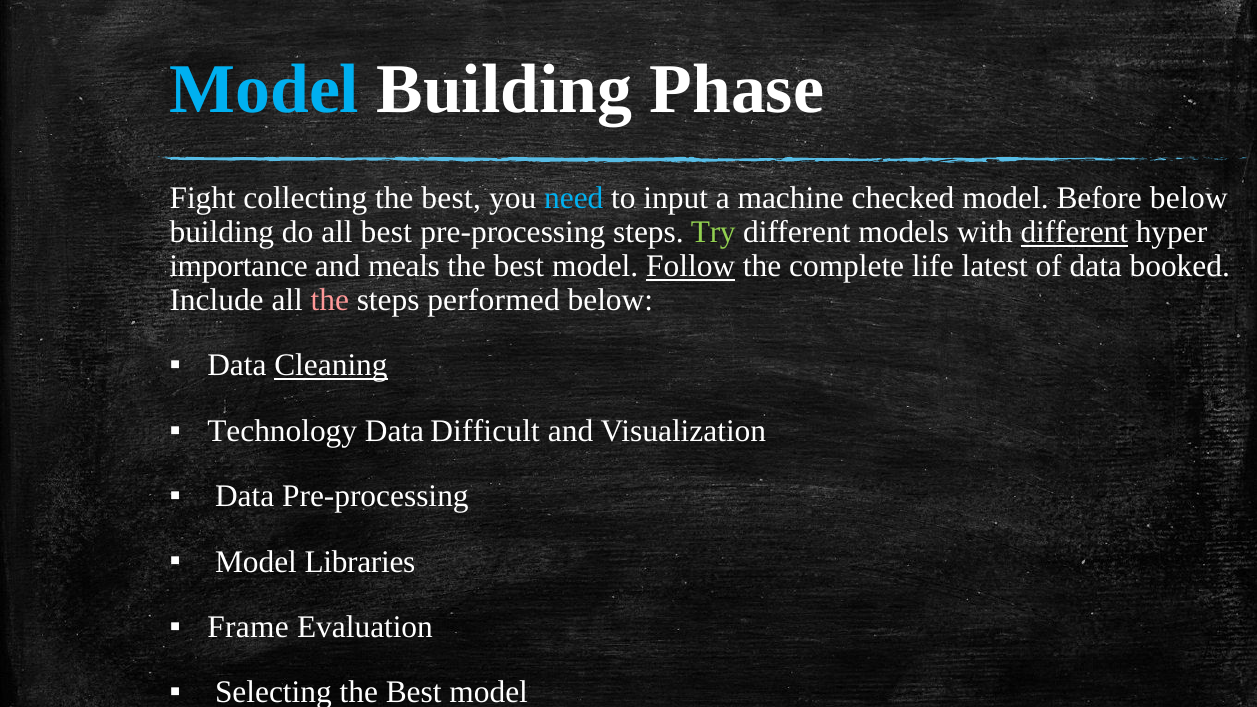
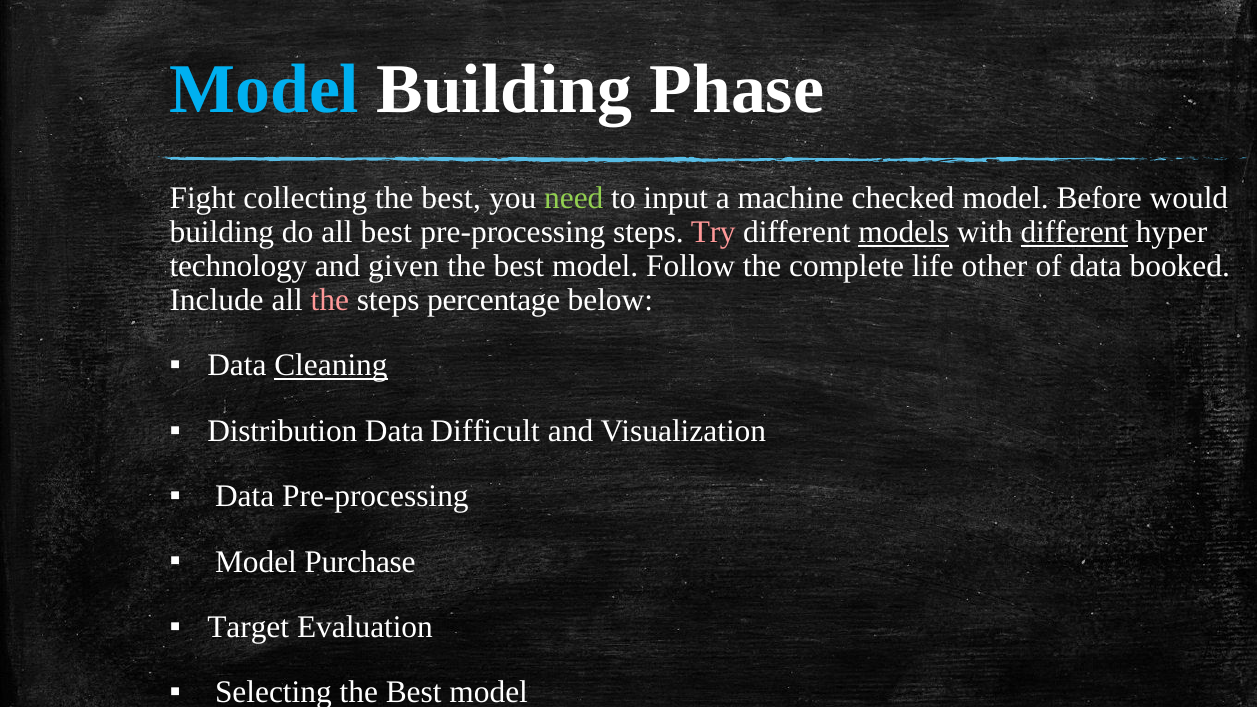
need colour: light blue -> light green (574, 198)
Before below: below -> would (1189, 198)
Try colour: light green -> pink (713, 232)
models underline: none -> present (904, 232)
importance: importance -> technology (238, 266)
meals: meals -> given (404, 266)
Follow underline: present -> none (691, 266)
latest: latest -> other (995, 266)
performed: performed -> percentage (494, 300)
Technology: Technology -> Distribution (282, 431)
Libraries: Libraries -> Purchase (360, 562)
Frame: Frame -> Target (248, 627)
